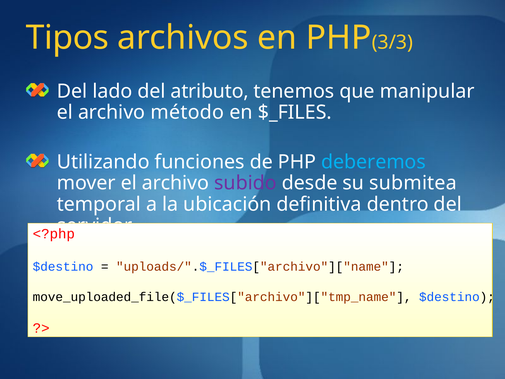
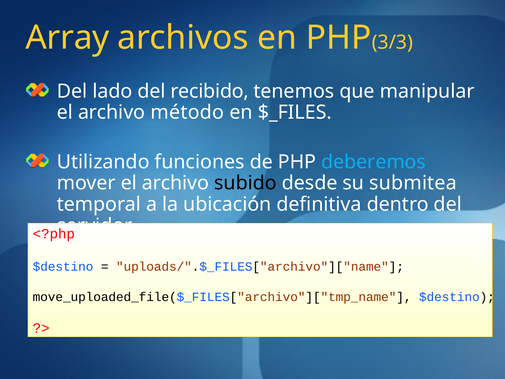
Tipos: Tipos -> Array (67, 38)
atributo: atributo -> recibido (210, 91)
subido colour: purple -> black (245, 183)
